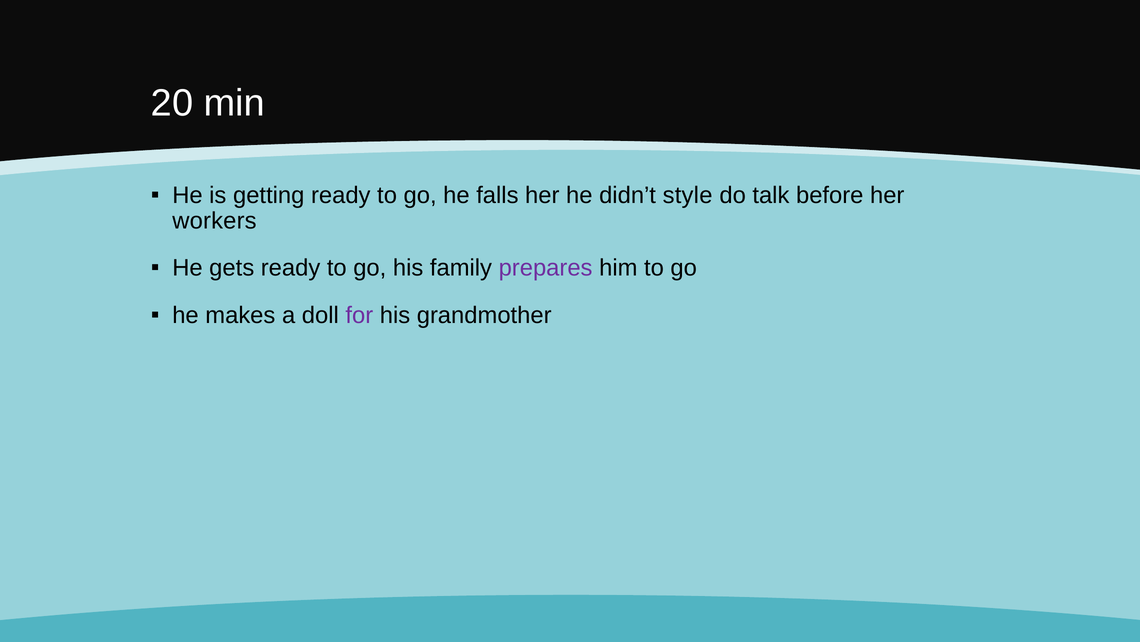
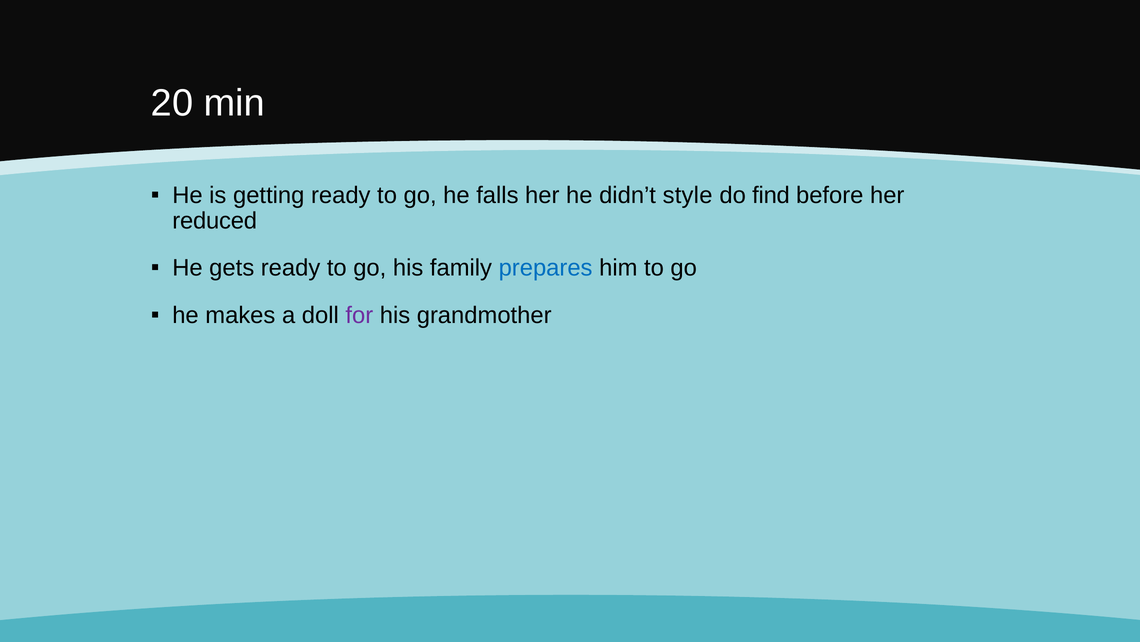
talk: talk -> find (771, 195)
workers: workers -> reduced (215, 221)
prepares colour: purple -> blue (546, 268)
